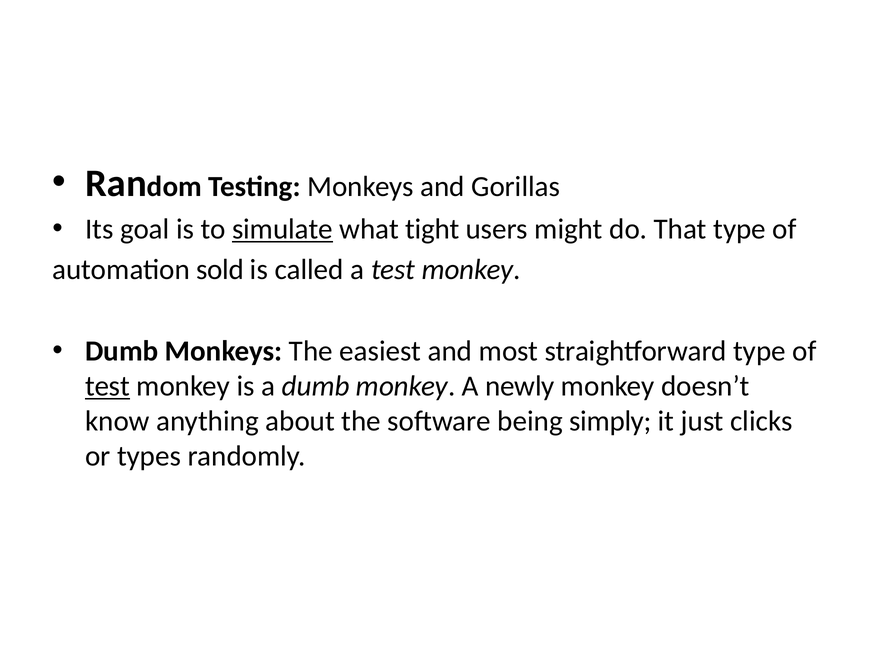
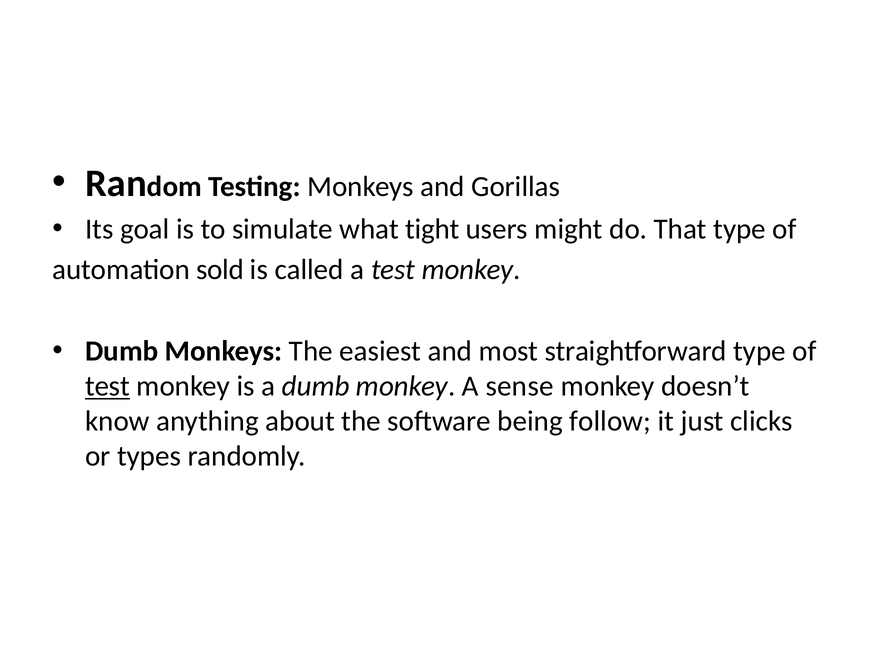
simulate underline: present -> none (283, 229)
newly: newly -> sense (520, 386)
simply: simply -> follow (610, 421)
